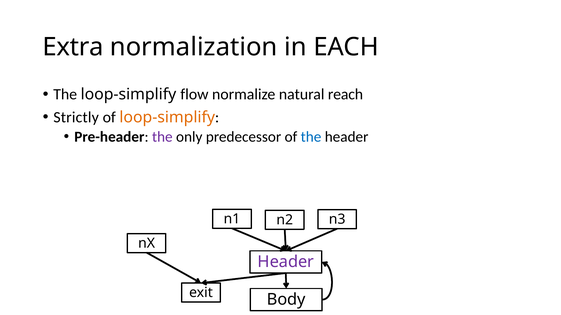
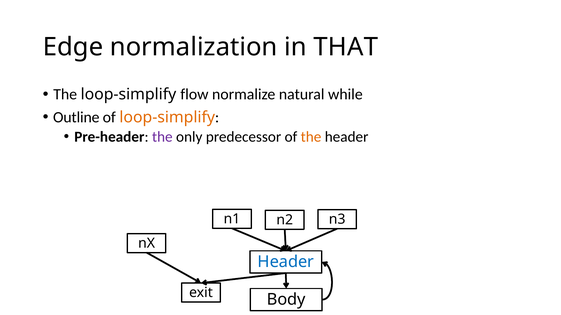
Extra: Extra -> Edge (73, 47)
EACH: EACH -> THAT (346, 47)
reach: reach -> while (345, 95)
Strictly: Strictly -> Outline (76, 117)
the colour: blue -> orange (311, 137)
Header colour: purple -> blue (286, 262)
